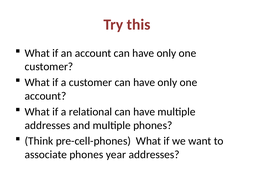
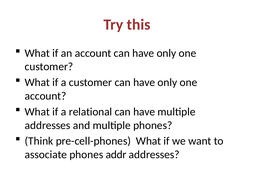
year: year -> addr (116, 155)
